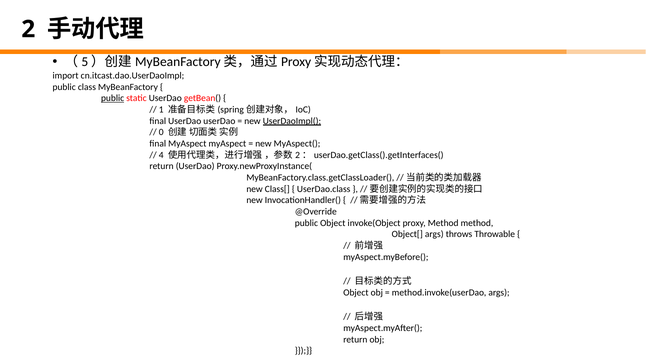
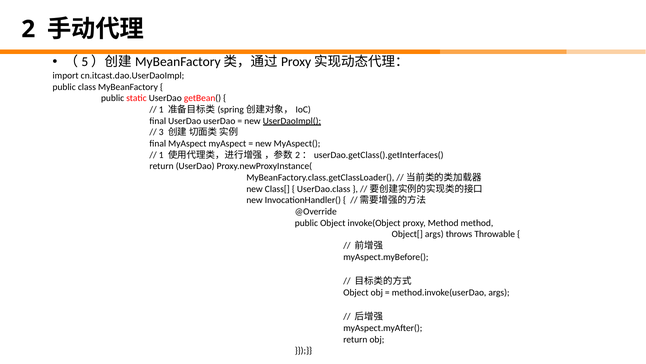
public underline: present -> none (113, 98)
0: 0 -> 3 (161, 132)
4: 4 -> 1 (161, 155)
